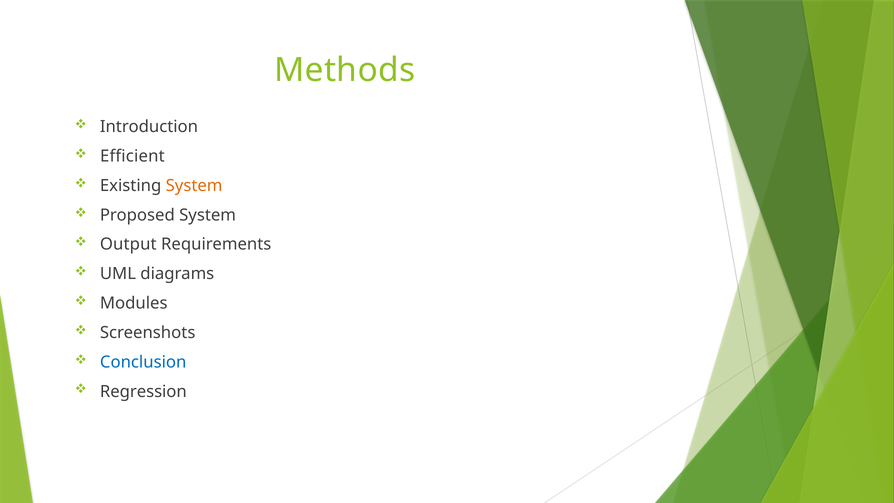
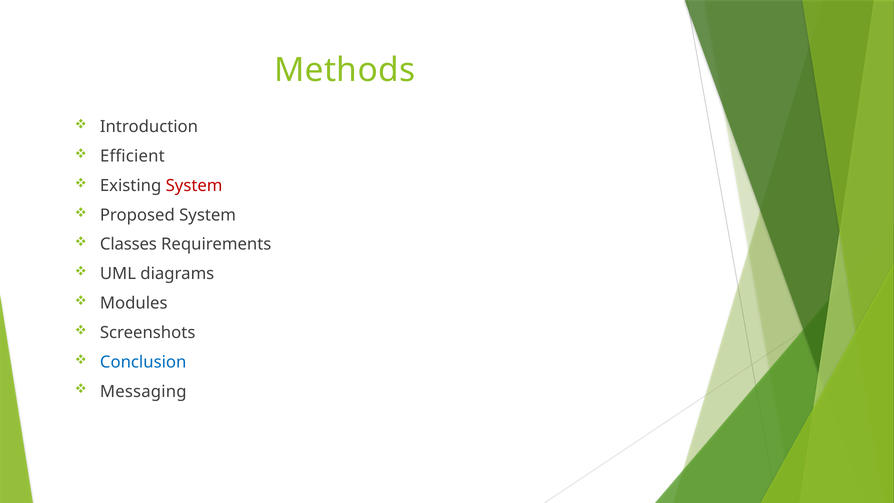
System colour: orange -> red (194, 186)
Output: Output -> Classes (128, 244)
Regression: Regression -> Messaging (143, 391)
